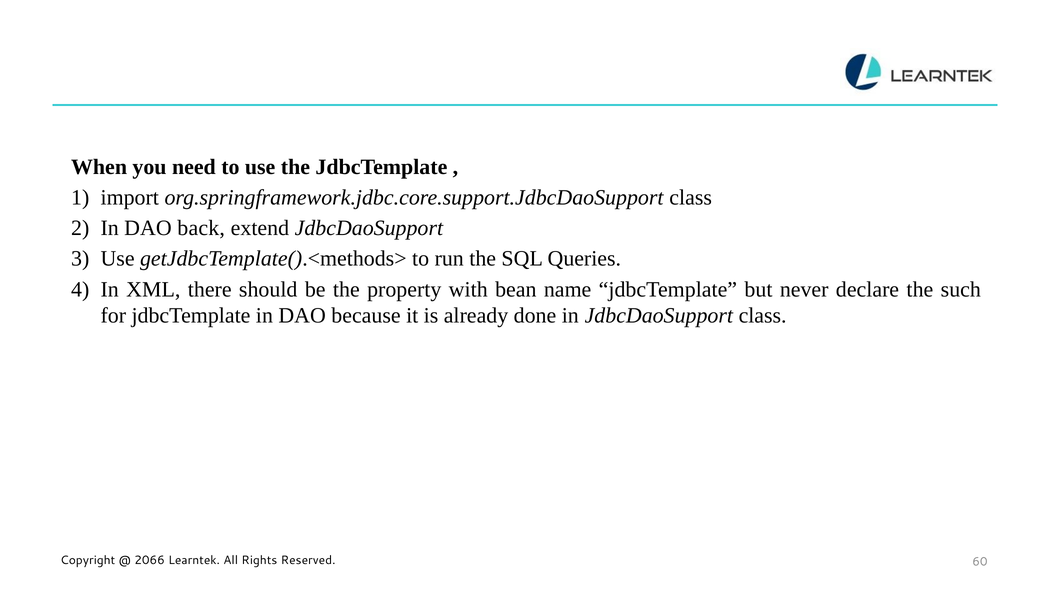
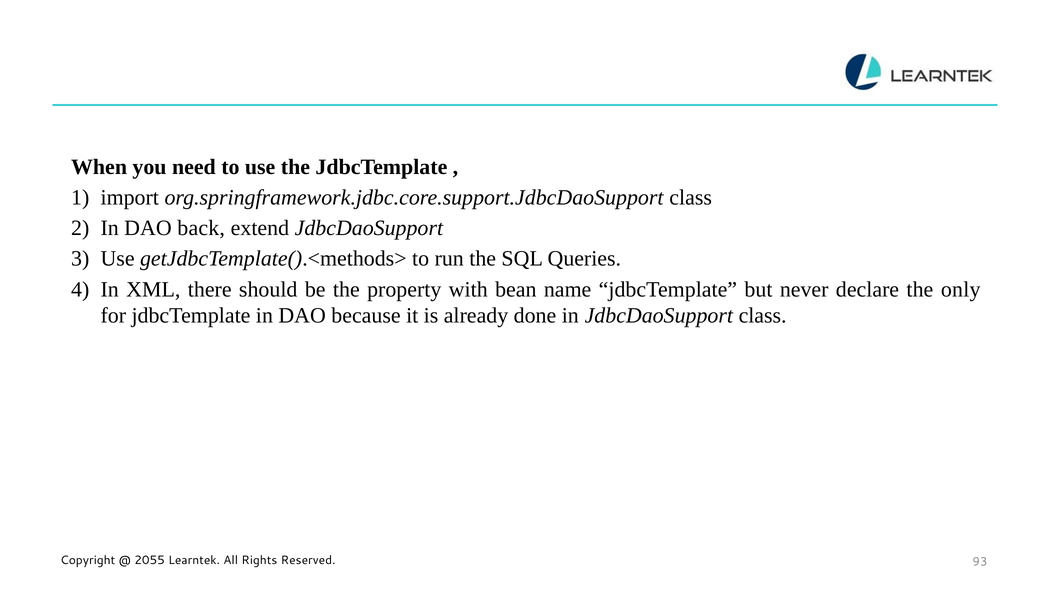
such: such -> only (961, 290)
2066: 2066 -> 2055 (150, 561)
60: 60 -> 93 (980, 563)
